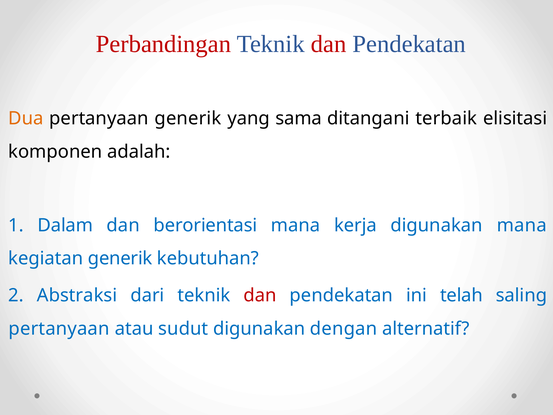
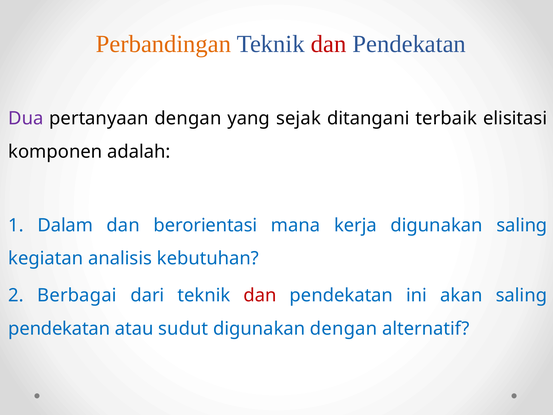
Perbandingan colour: red -> orange (164, 44)
Dua colour: orange -> purple (26, 118)
pertanyaan generik: generik -> dengan (188, 118)
sama: sama -> sejak (298, 118)
digunakan mana: mana -> saling (522, 225)
kegiatan generik: generik -> analisis (120, 258)
Abstraksi: Abstraksi -> Berbagai (77, 295)
telah: telah -> akan (461, 295)
pertanyaan: pertanyaan -> pendekatan (59, 328)
